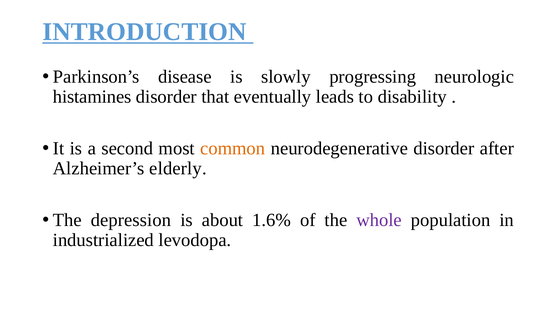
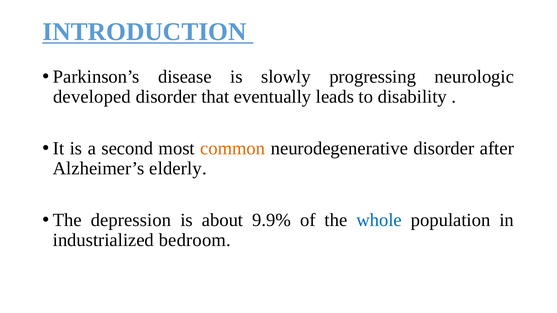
histamines: histamines -> developed (92, 97)
1.6%: 1.6% -> 9.9% (272, 220)
whole colour: purple -> blue (379, 220)
levodopa: levodopa -> bedroom (195, 240)
